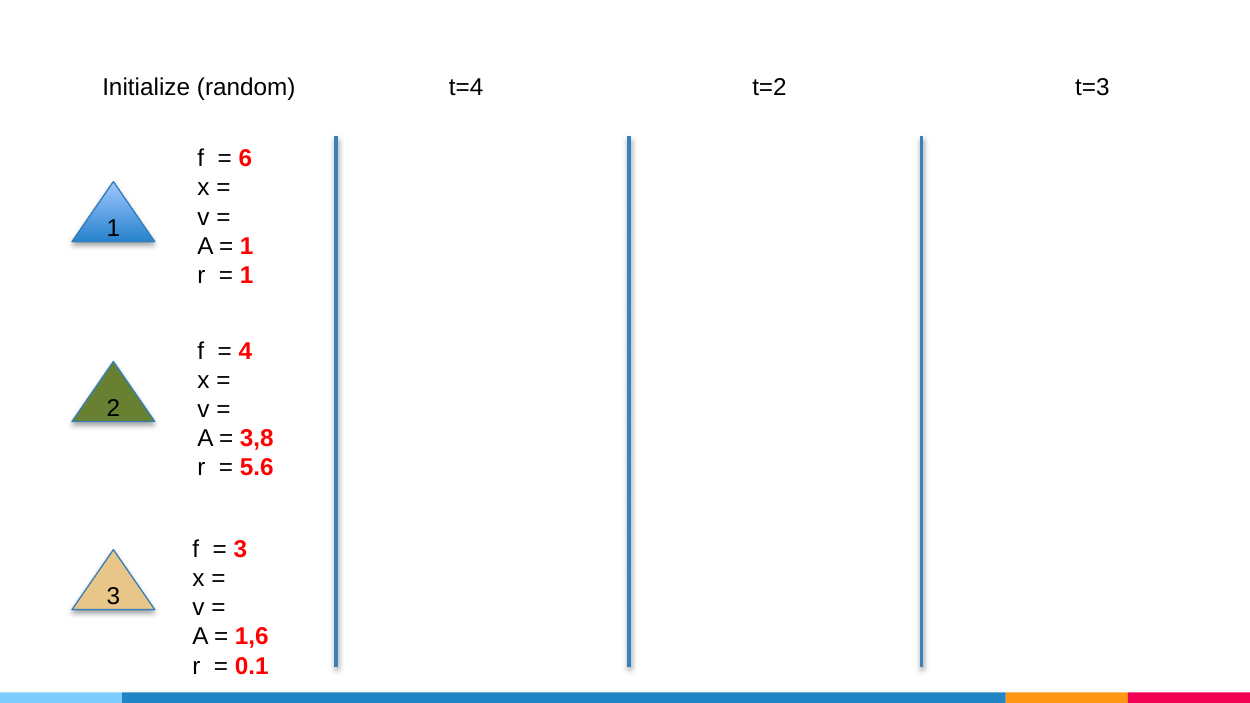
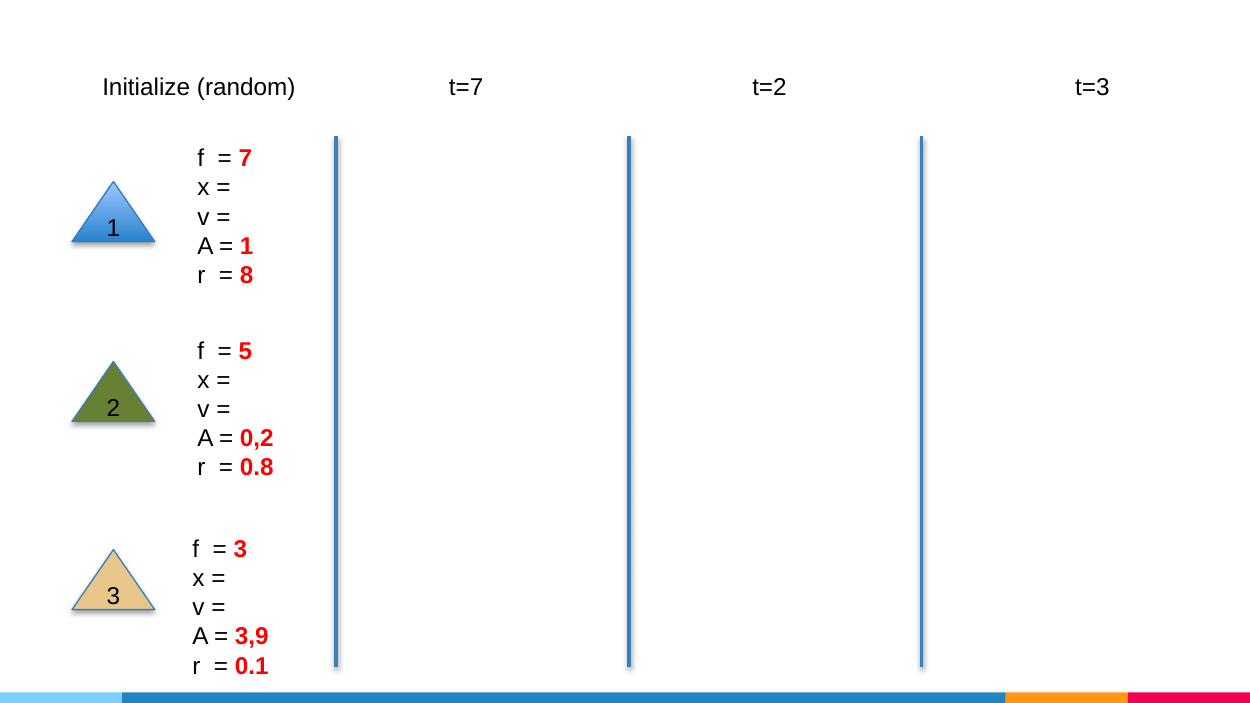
t=4: t=4 -> t=7 (466, 87)
6: 6 -> 7 (245, 159)
1: 1 -> 8 (247, 275)
4: 4 -> 5 (245, 351)
3,8: 3,8 -> 0,2 (257, 439)
5.6: 5.6 -> 0.8 (257, 468)
1,6: 1,6 -> 3,9 (252, 637)
